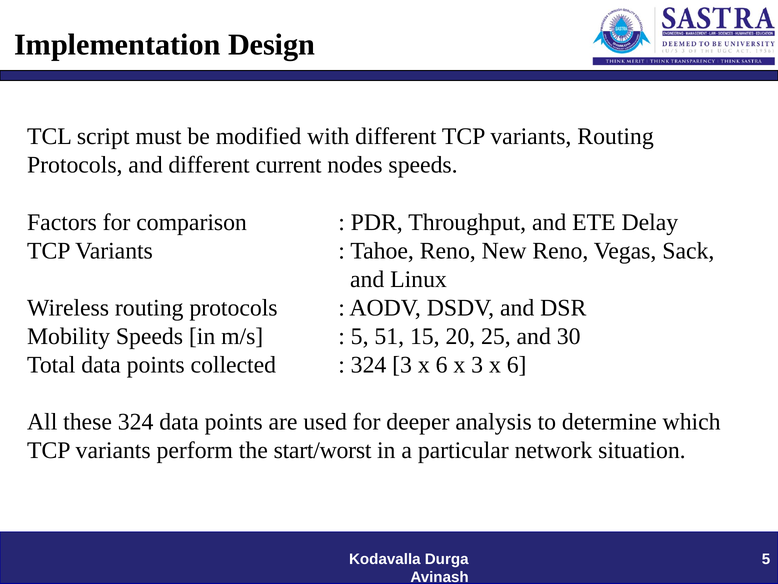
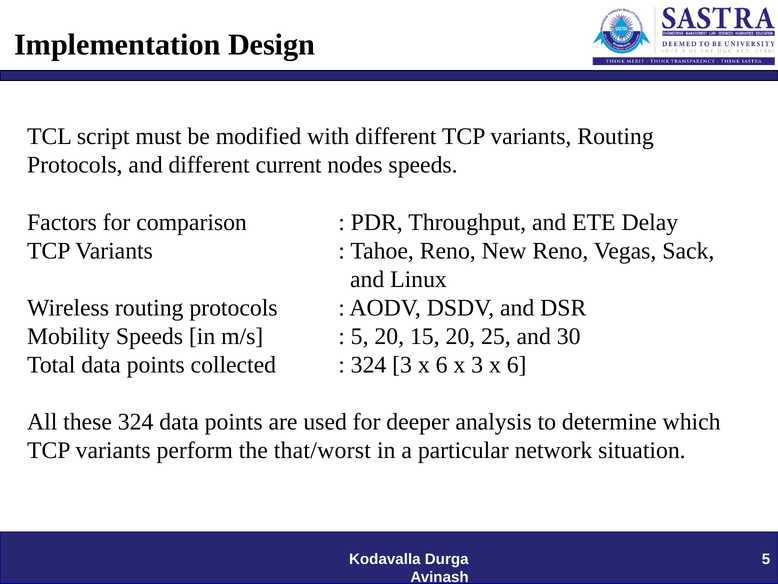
5 51: 51 -> 20 (389, 336)
start/worst: start/worst -> that/worst (322, 450)
